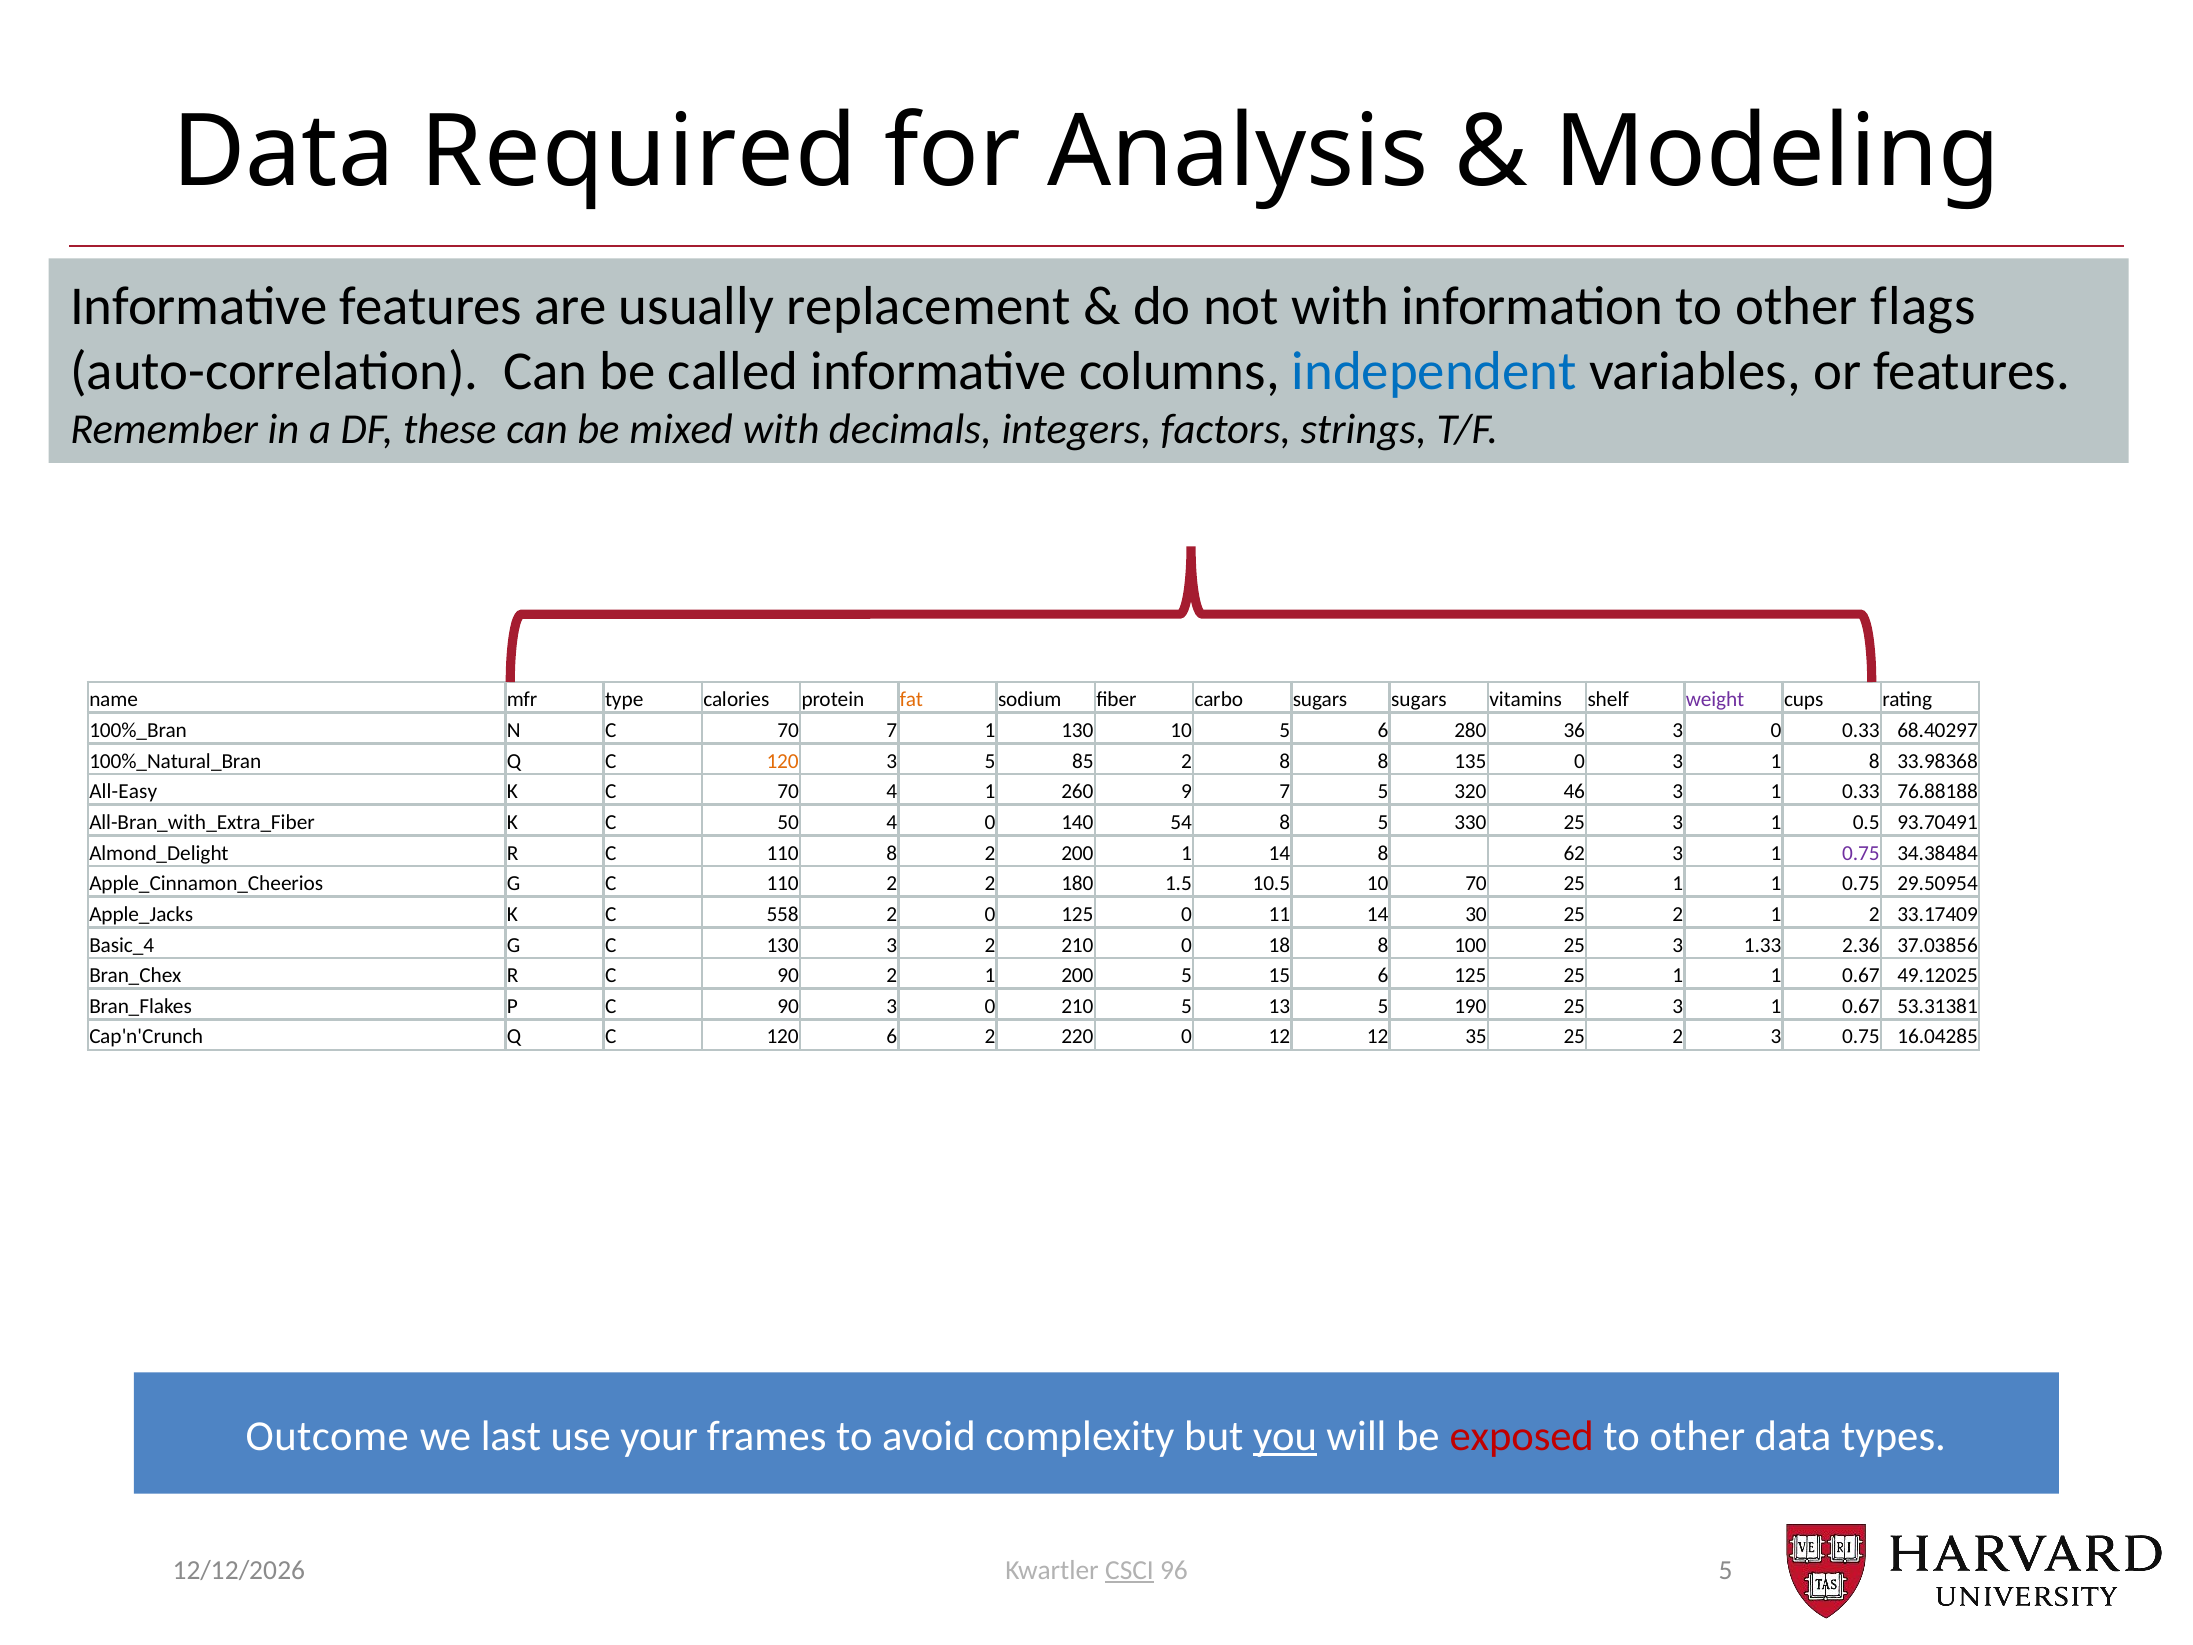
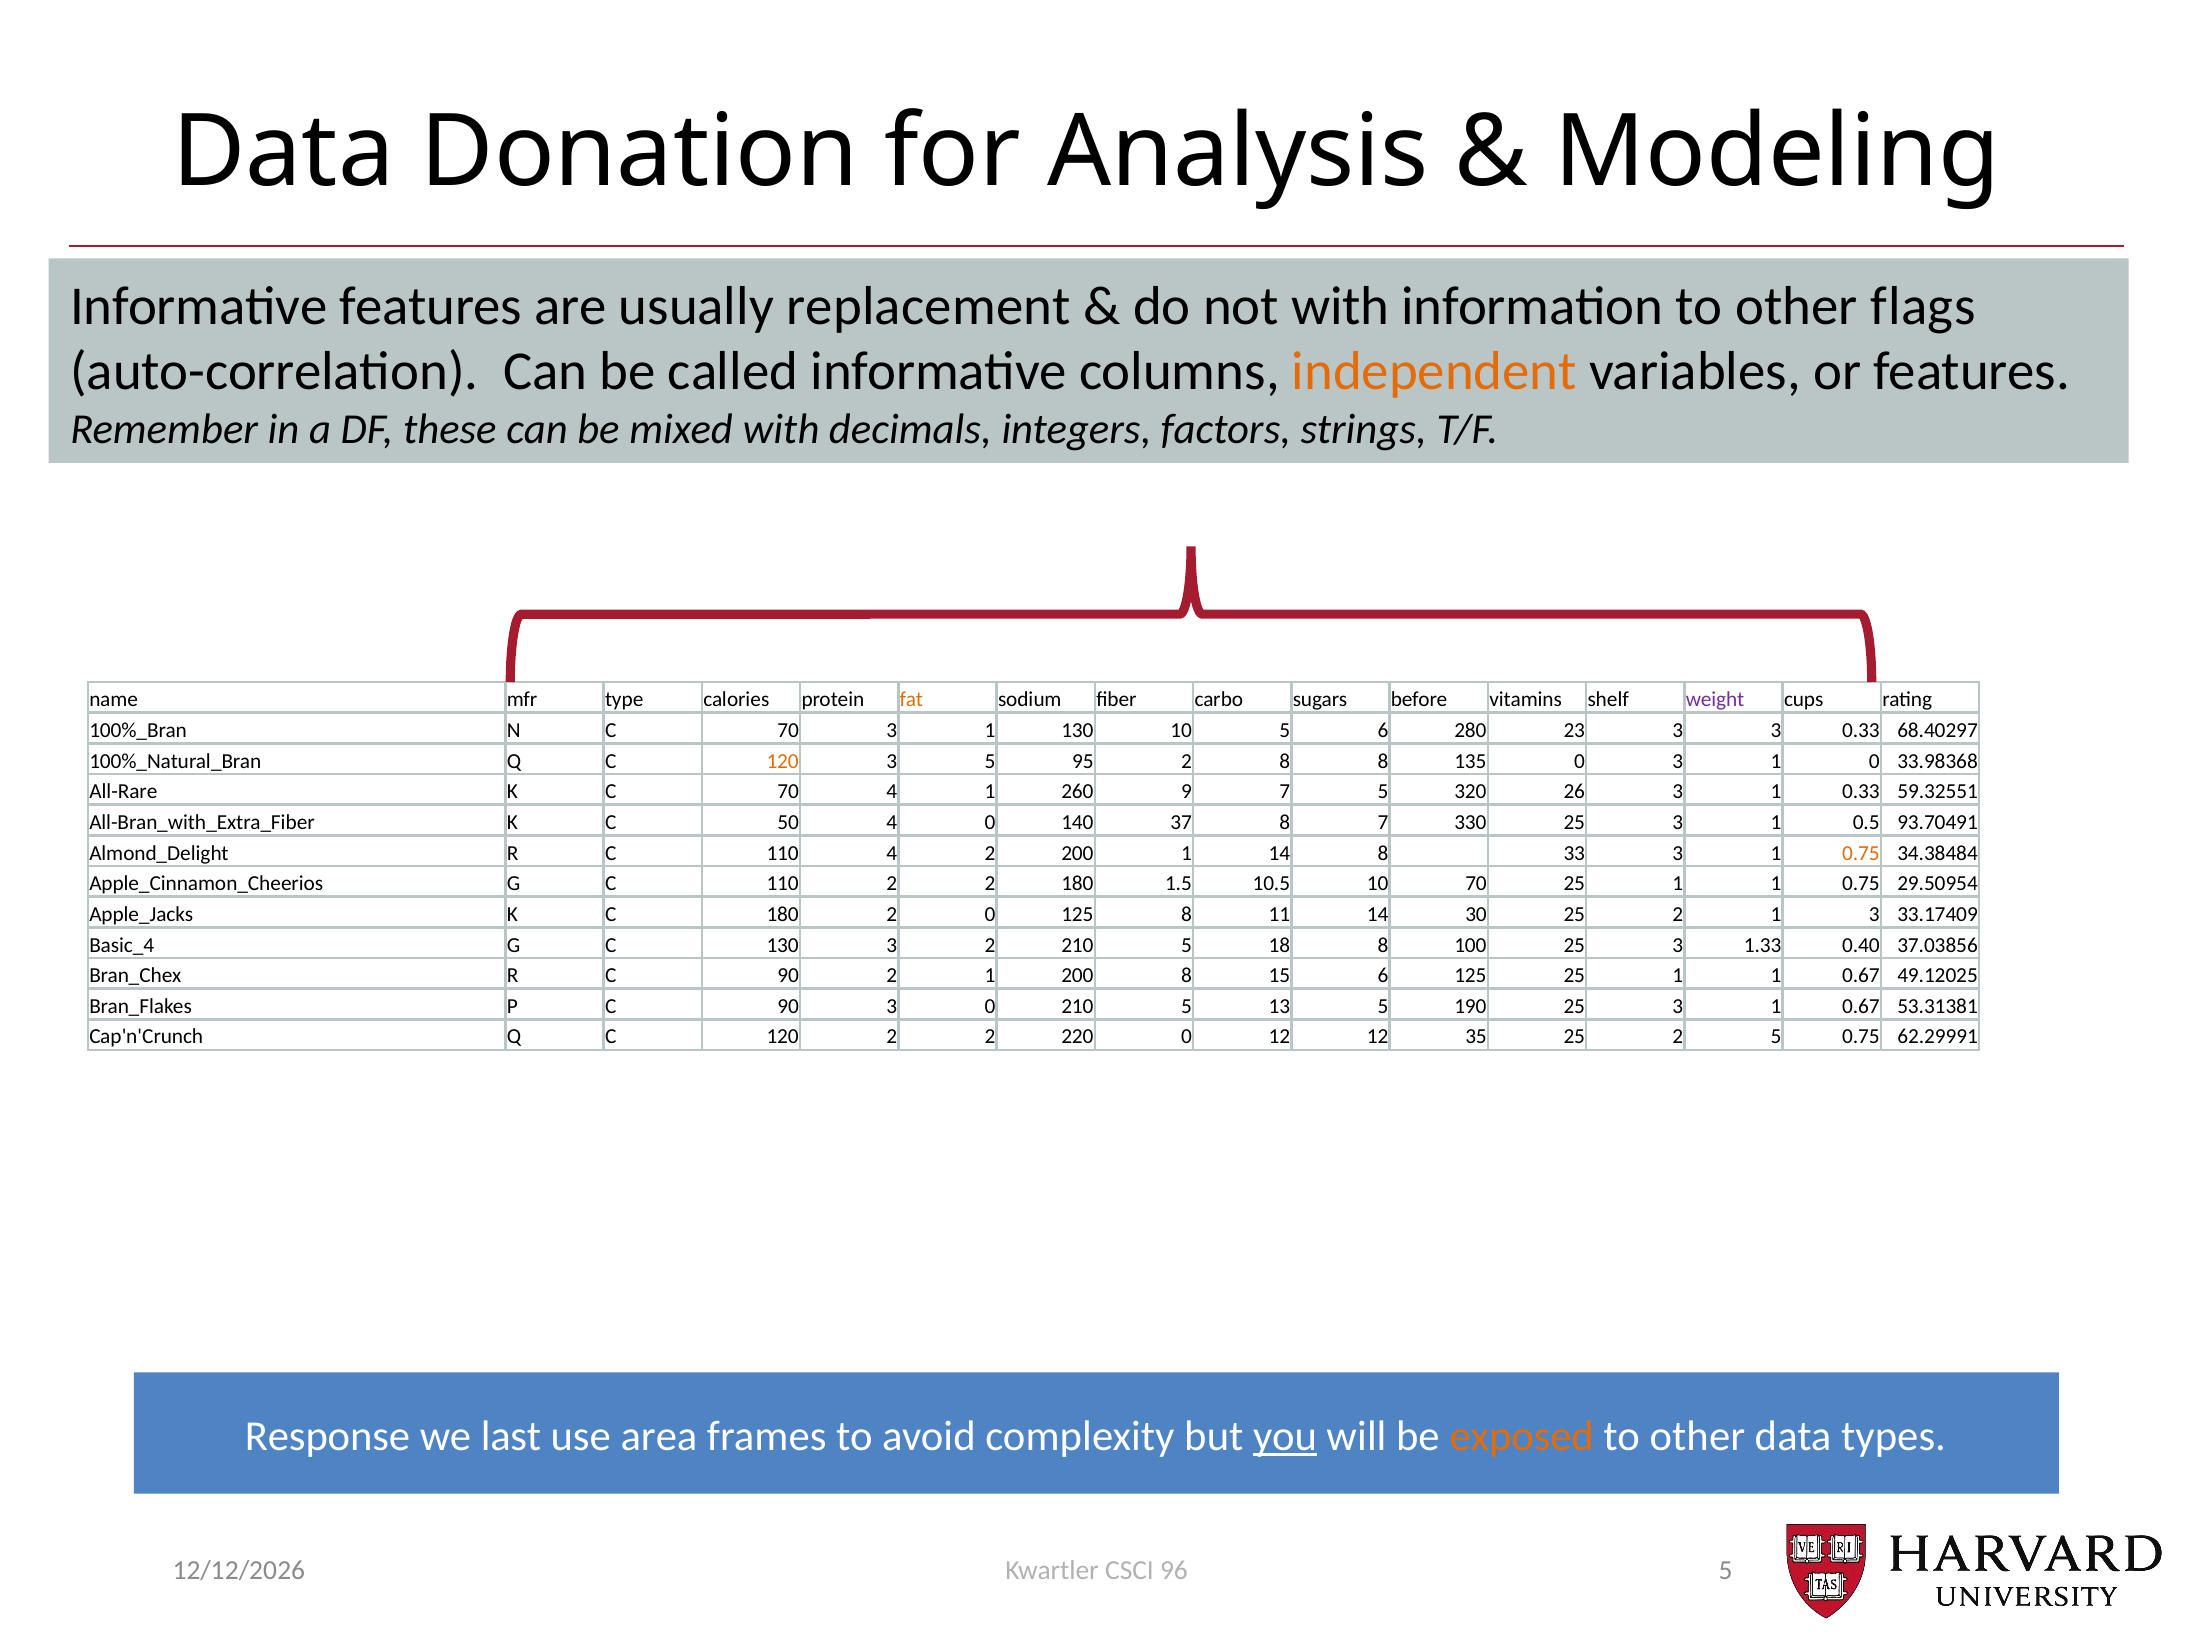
Required: Required -> Donation (640, 152)
independent colour: blue -> orange (1434, 372)
sugars sugars: sugars -> before (1419, 700)
70 7: 7 -> 3 (892, 730)
36: 36 -> 23 (1574, 730)
0: 0 -> 3 (1776, 730)
85: 85 -> 95 (1083, 761)
1 8: 8 -> 0 (1874, 761)
All-Easy: All-Easy -> All-Rare (123, 792)
46: 46 -> 26 (1574, 792)
76.88188: 76.88188 -> 59.32551 (1938, 792)
54: 54 -> 37 (1181, 822)
8 5: 5 -> 7 (1383, 822)
110 8: 8 -> 4 (892, 853)
62: 62 -> 33 (1574, 853)
0.75 colour: purple -> orange (1861, 853)
C 558: 558 -> 180 (783, 914)
125 0: 0 -> 8 (1187, 914)
1 2: 2 -> 3 (1874, 914)
2 210 0: 0 -> 5 (1187, 945)
2.36: 2.36 -> 0.40 (1861, 945)
200 5: 5 -> 8 (1187, 975)
120 6: 6 -> 2 (892, 1037)
2 3: 3 -> 5 (1776, 1037)
16.04285: 16.04285 -> 62.29991 (1938, 1037)
Outcome: Outcome -> Response (328, 1436)
your: your -> area (659, 1436)
exposed colour: red -> orange (1522, 1436)
CSCI underline: present -> none (1130, 1570)
